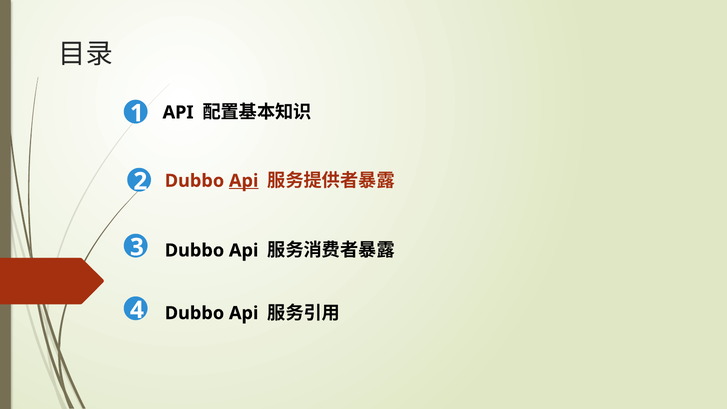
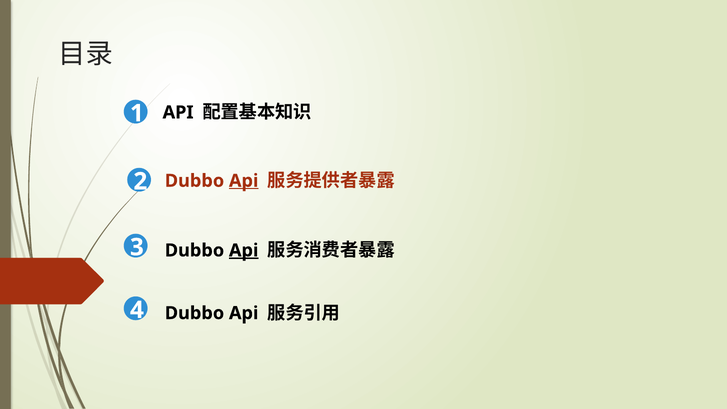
Api underline: none -> present (244, 250)
